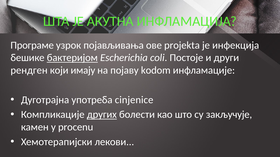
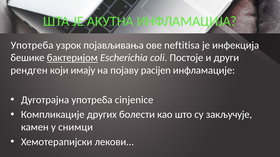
Програме: Програме -> Употреба (32, 45)
projekta: projekta -> neftitisa (182, 45)
kodom: kodom -> pacijen (156, 71)
других underline: present -> none (102, 115)
procenu: procenu -> снимци (76, 128)
